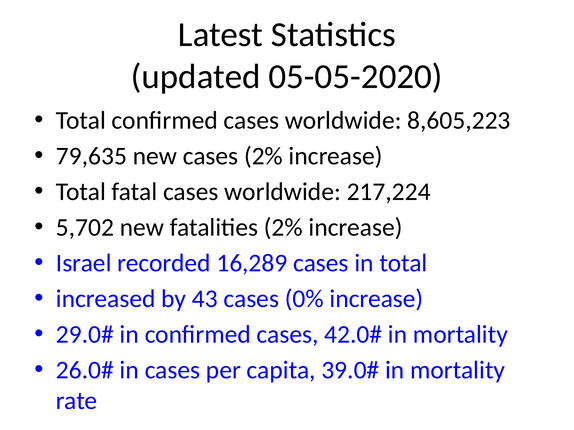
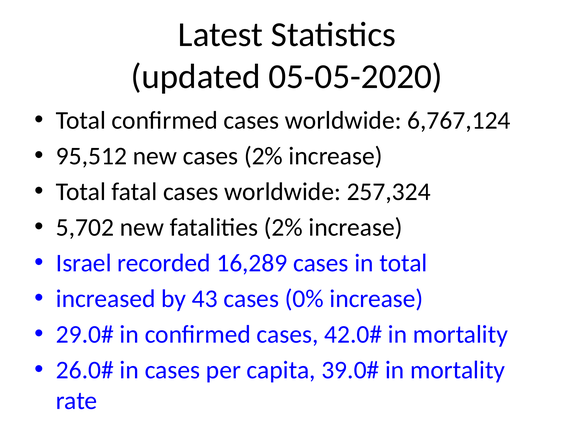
8,605,223: 8,605,223 -> 6,767,124 (459, 120)
79,635: 79,635 -> 95,512 (91, 156)
217,224: 217,224 -> 257,324 (389, 192)
